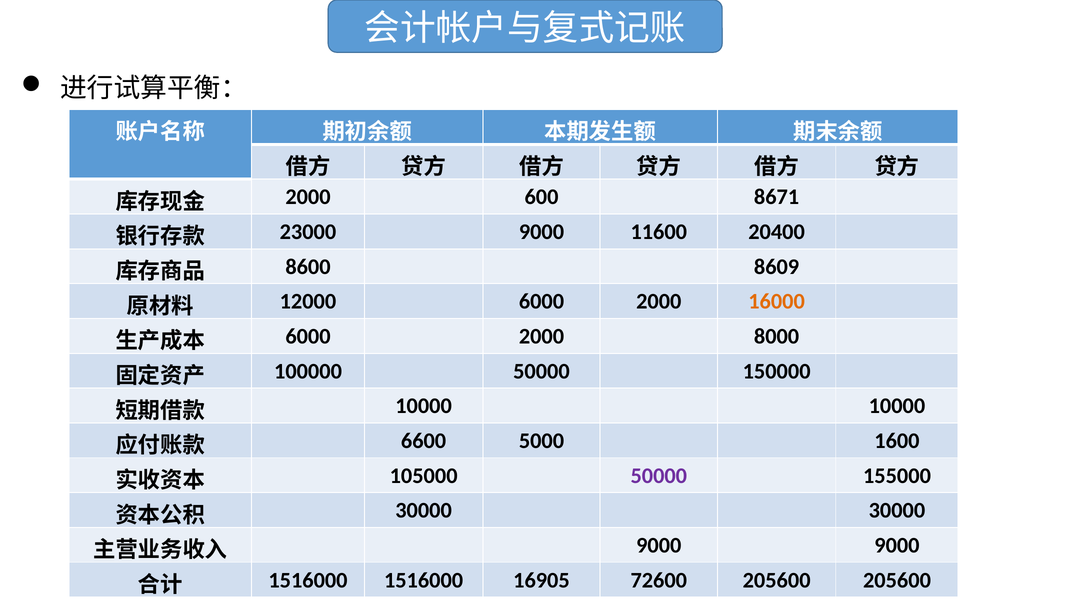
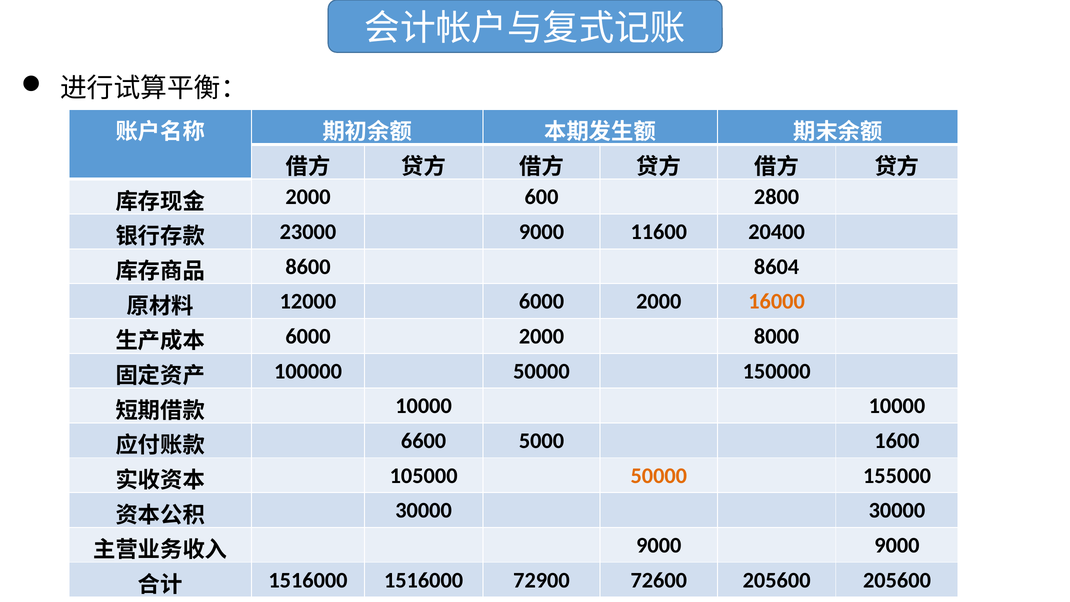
8671: 8671 -> 2800 (777, 197)
8609: 8609 -> 8604 (777, 267)
50000 colour: purple -> orange (659, 476)
16905: 16905 -> 72900 (541, 580)
